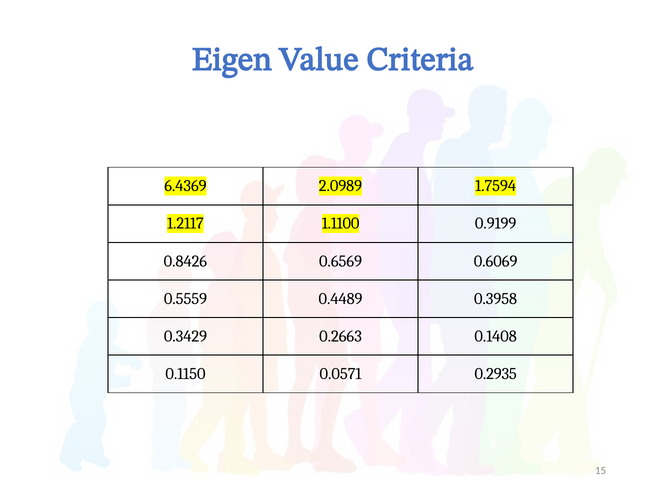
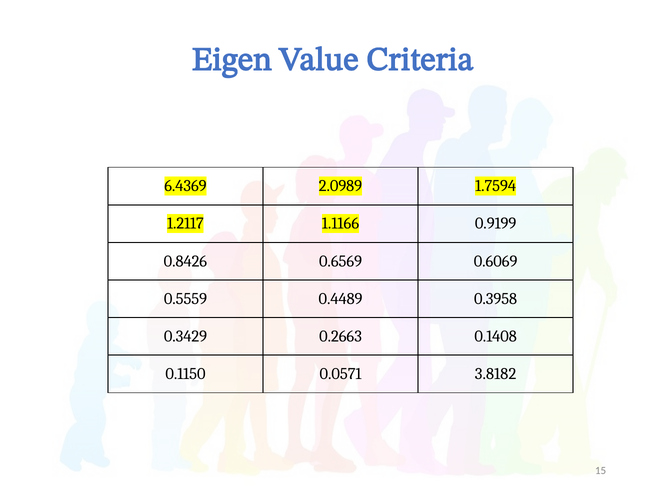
1.1100: 1.1100 -> 1.1166 (340, 224)
0.2935: 0.2935 -> 3.8182 (496, 374)
